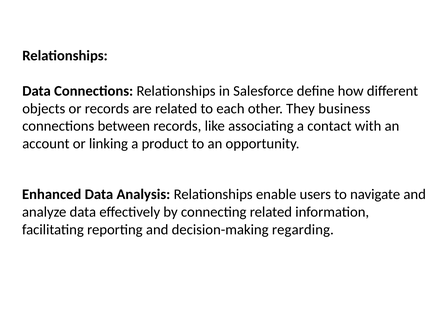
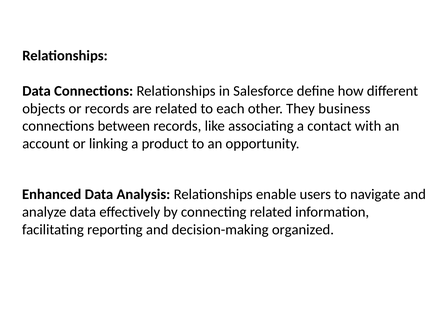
regarding: regarding -> organized (303, 230)
